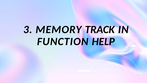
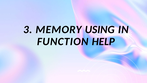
TRACK: TRACK -> USING (100, 29)
